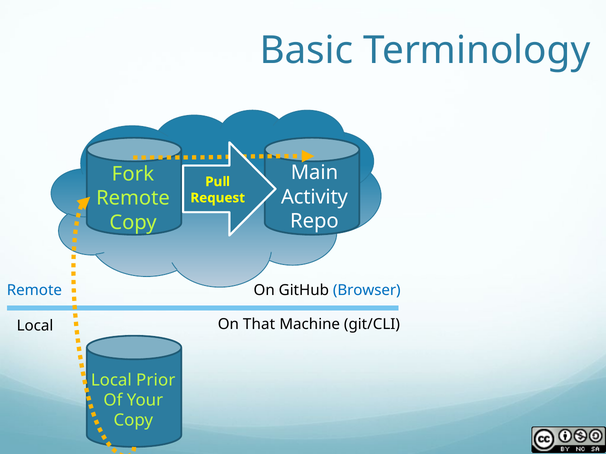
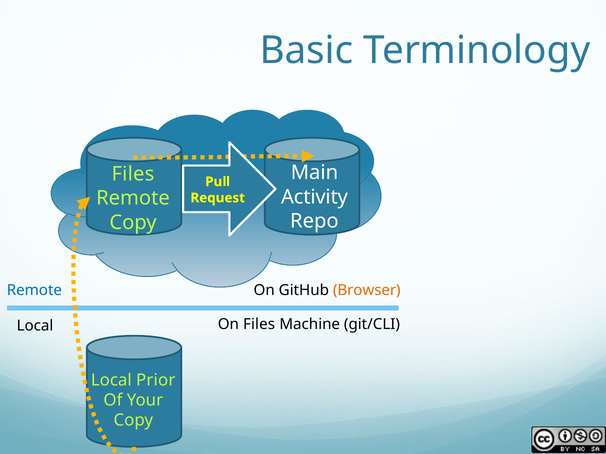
Fork: Fork -> Files (133, 174)
Browser colour: blue -> orange (367, 291)
On That: That -> Files (259, 324)
